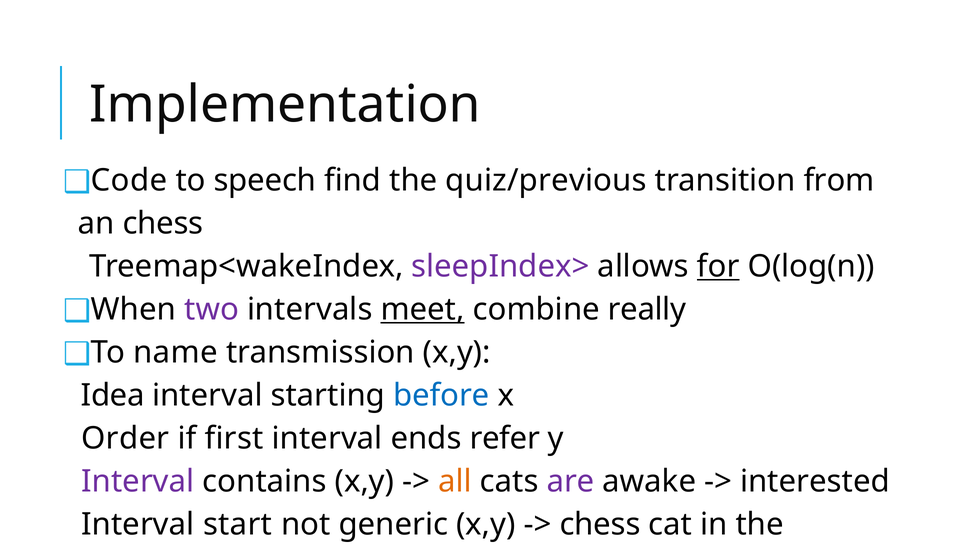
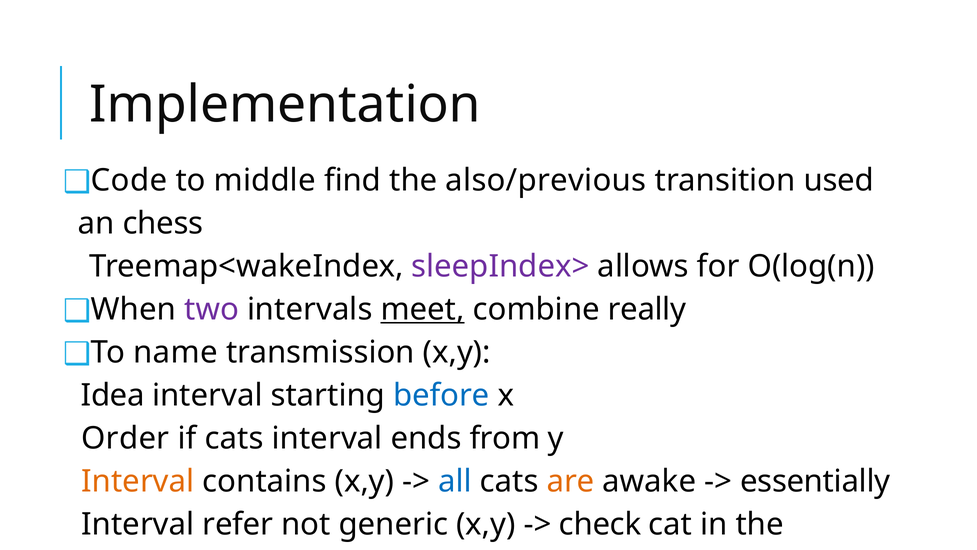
speech: speech -> middle (265, 180)
quiz/previous: quiz/previous -> also/previous (546, 180)
from: from -> used (839, 180)
for underline: present -> none (718, 266)
if first: first -> cats (234, 438)
refer: refer -> from (505, 438)
Interval colour: purple -> orange (138, 481)
all colour: orange -> blue (455, 481)
are colour: purple -> orange (571, 481)
interested: interested -> essentially (815, 481)
start: start -> refer (238, 524)
chess: chess -> check (600, 524)
